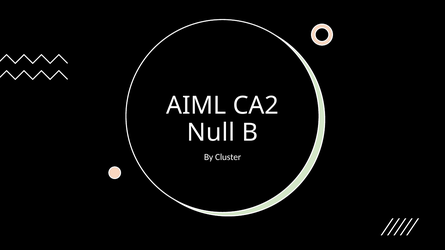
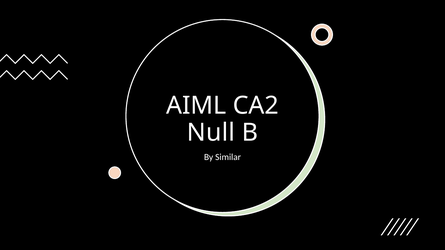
Cluster: Cluster -> Similar (228, 157)
